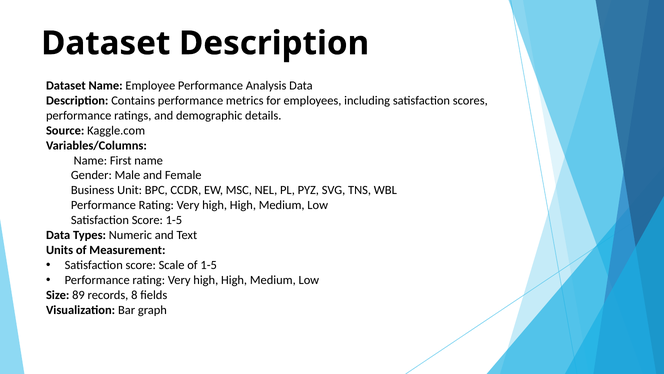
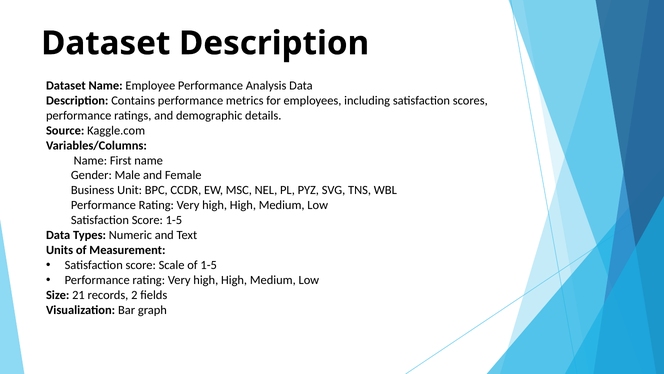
89: 89 -> 21 (78, 295)
8: 8 -> 2 (134, 295)
